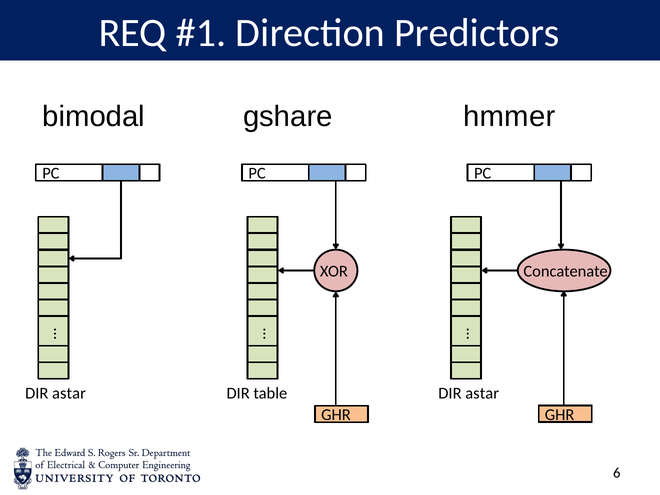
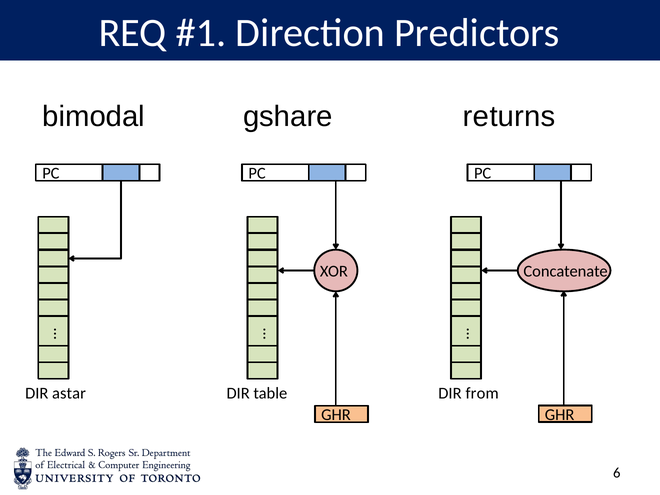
hmmer: hmmer -> returns (509, 116)
table DIR astar: astar -> from (482, 393)
